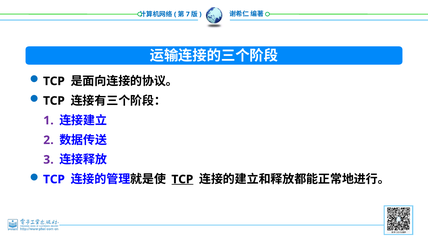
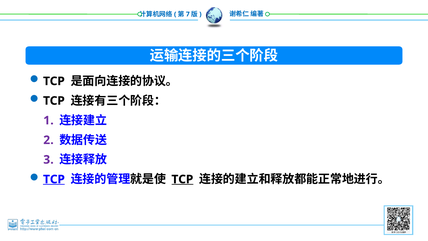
TCP underline: none -> present (54, 179)
